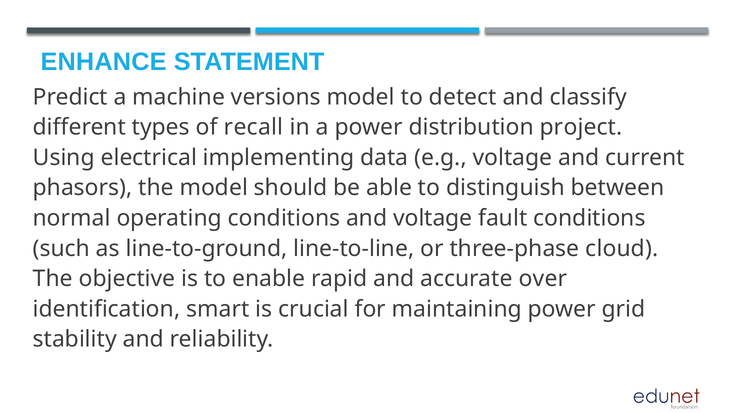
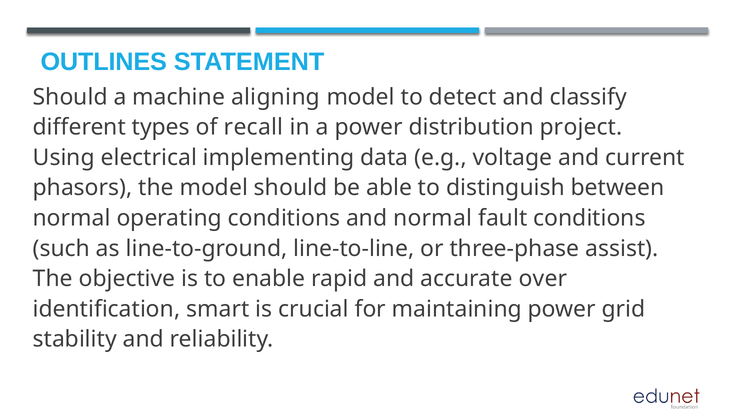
ENHANCE: ENHANCE -> OUTLINES (104, 62)
Predict: Predict -> Should (70, 97)
versions: versions -> aligning (276, 97)
and voltage: voltage -> normal (433, 218)
cloud: cloud -> assist (622, 249)
